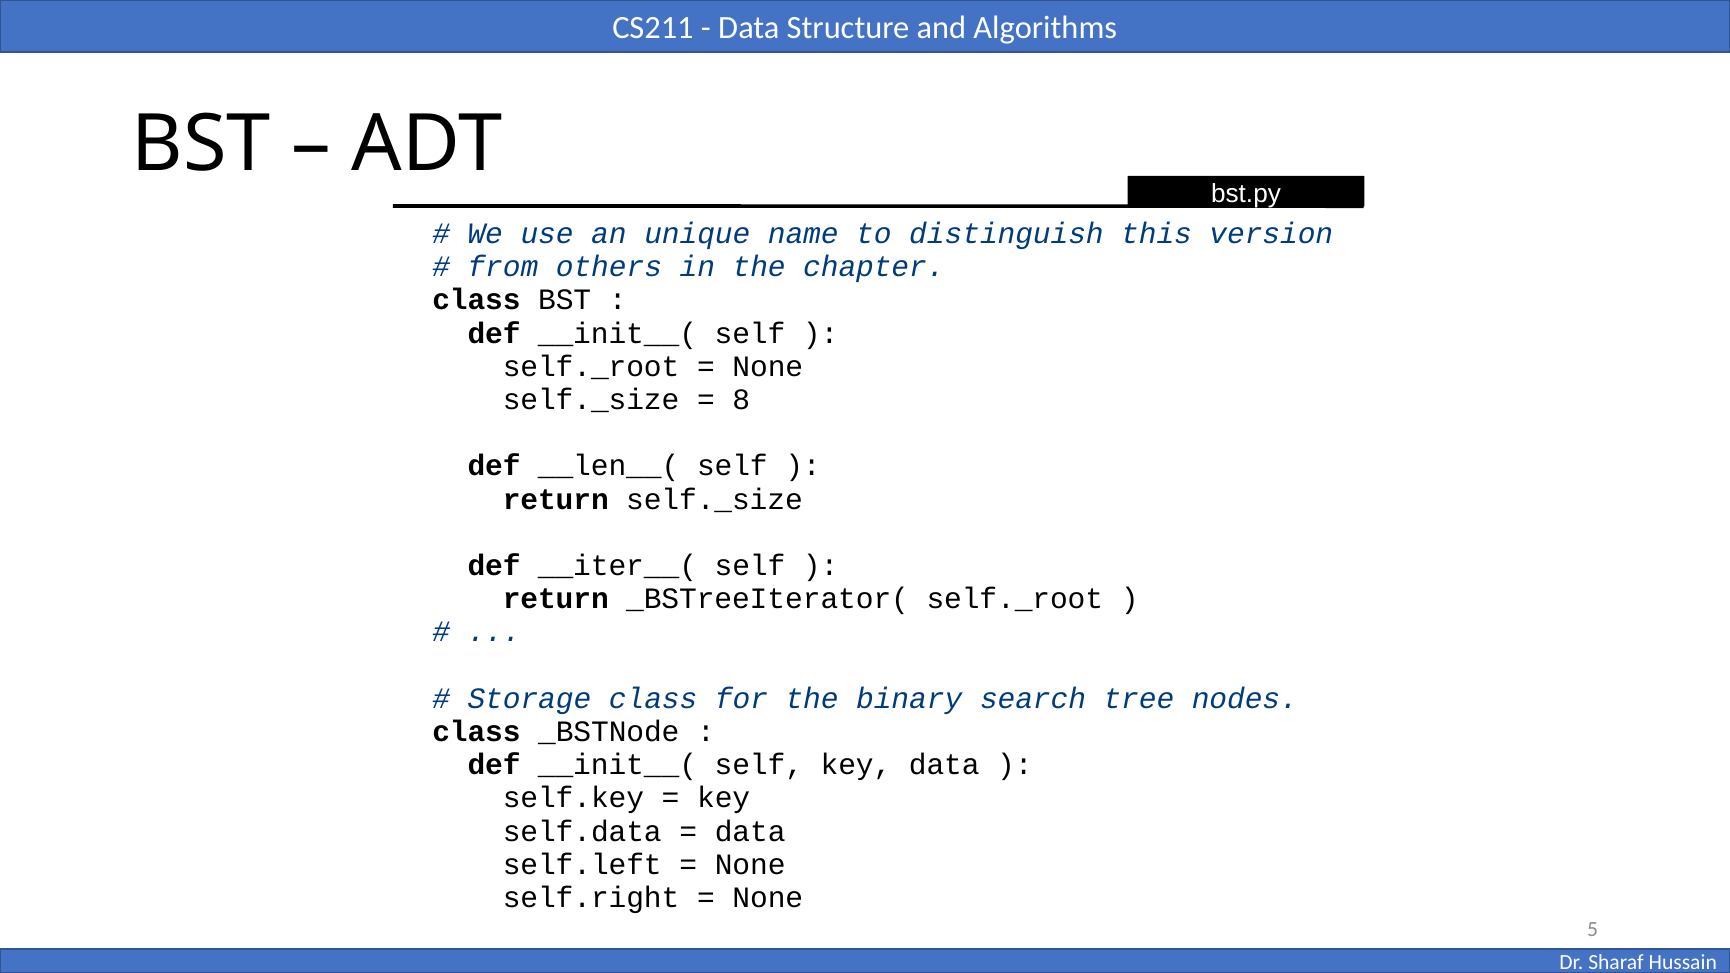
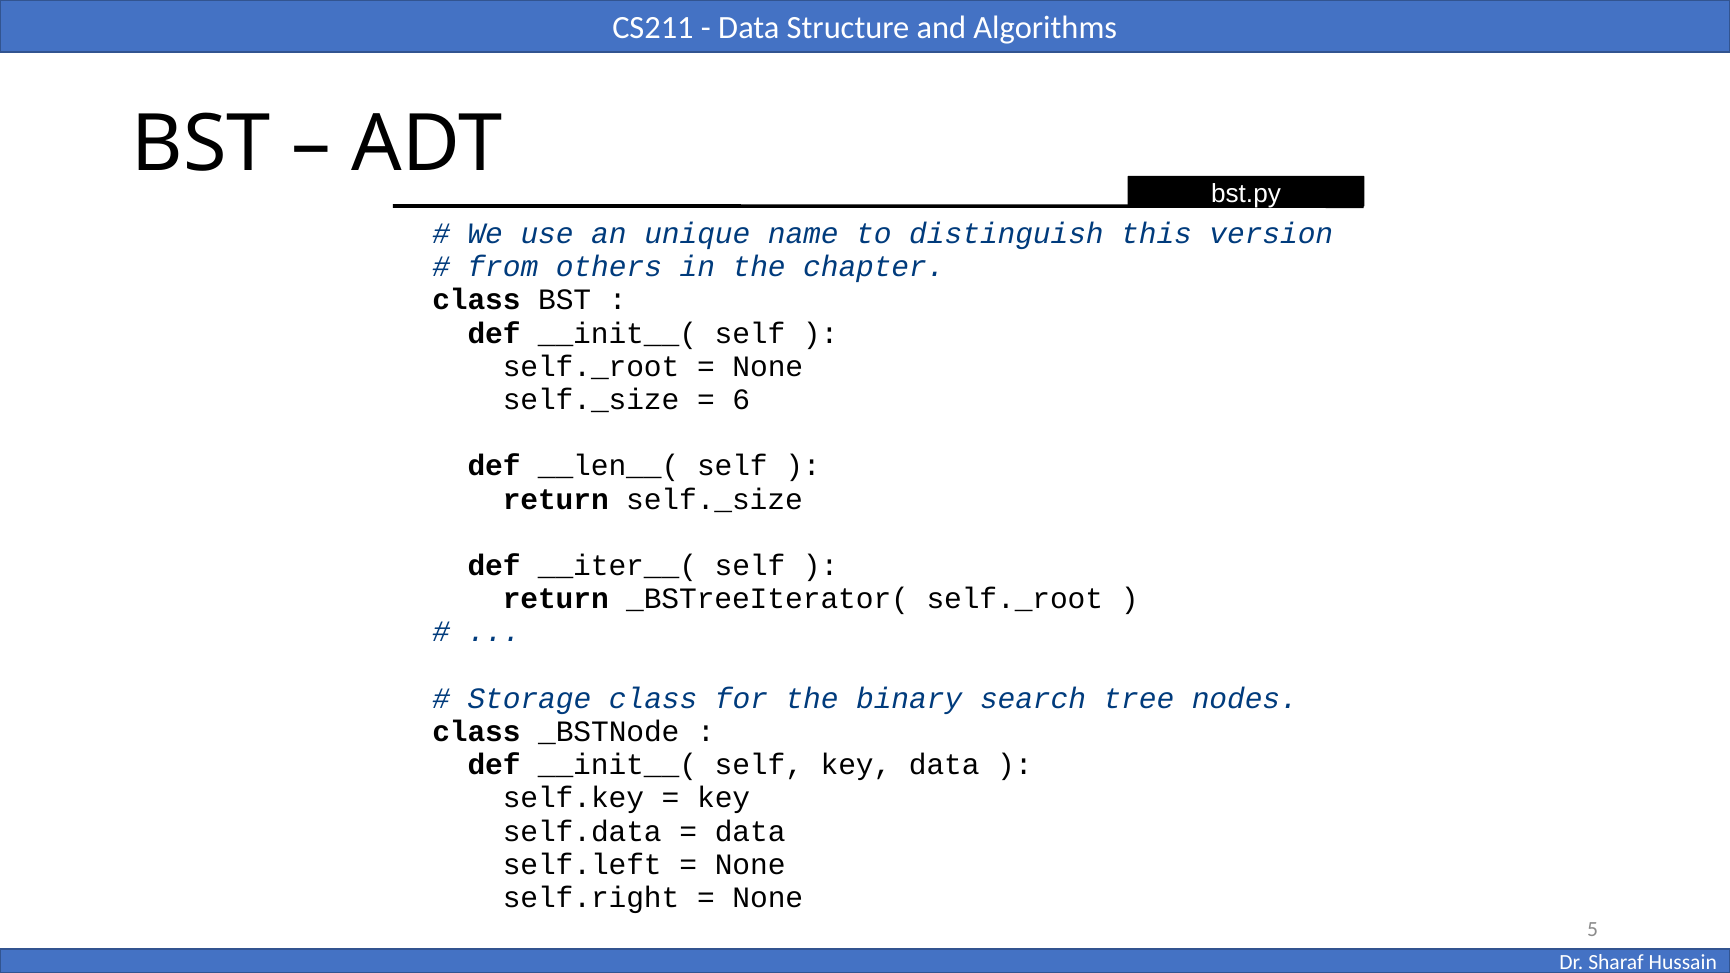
8: 8 -> 6 (741, 400)
